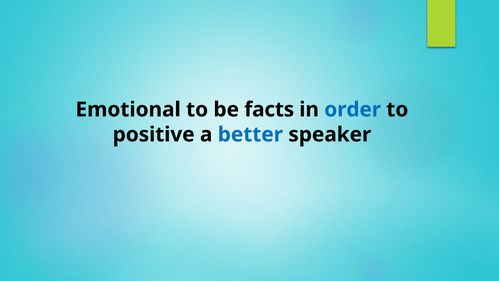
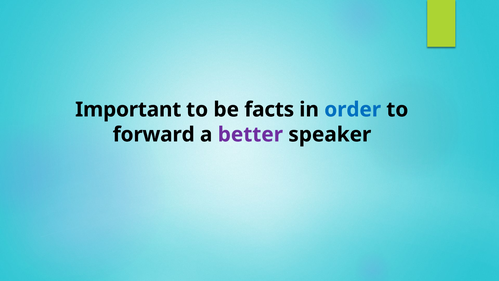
Emotional: Emotional -> Important (128, 109)
positive: positive -> forward (154, 134)
better colour: blue -> purple (250, 134)
